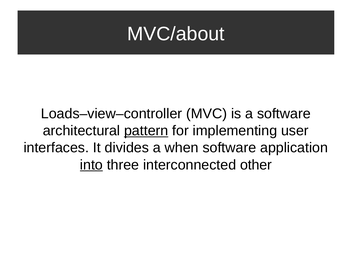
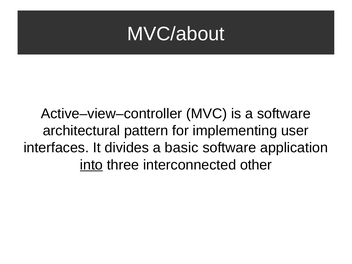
Loads–view–controller: Loads–view–controller -> Active–view–controller (112, 114)
pattern underline: present -> none (146, 131)
when: when -> basic (182, 148)
